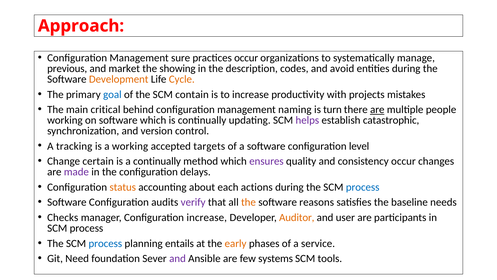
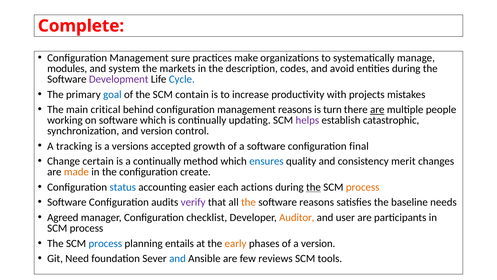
Approach: Approach -> Complete (81, 26)
practices occur: occur -> make (246, 58)
previous: previous -> modules (67, 68)
market: market -> system (124, 68)
showing: showing -> markets (177, 68)
Development colour: orange -> purple (119, 79)
Cycle colour: orange -> blue (182, 79)
management naming: naming -> reasons (295, 109)
a working: working -> versions (130, 146)
targets: targets -> growth (209, 146)
level: level -> final (359, 146)
ensures colour: purple -> blue (266, 161)
consistency occur: occur -> merit (403, 161)
made colour: purple -> orange (76, 172)
delays: delays -> create (195, 172)
status colour: orange -> blue (123, 187)
about: about -> easier (202, 187)
the underline: none -> present (314, 187)
process colour: blue -> orange (363, 187)
Checks: Checks -> Agreed (63, 217)
Configuration increase: increase -> checklist (207, 217)
a service: service -> version (318, 243)
and colour: purple -> blue (177, 258)
systems: systems -> reviews (276, 258)
